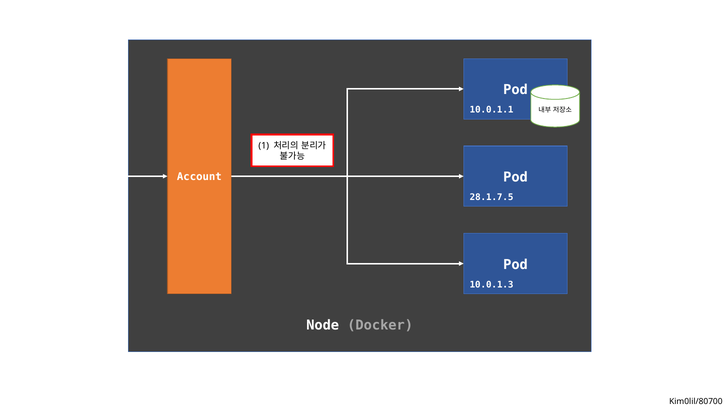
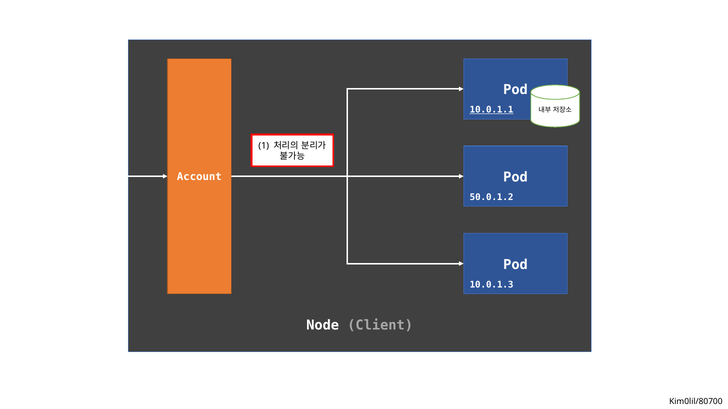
10.0.1.1 underline: none -> present (492, 110)
28.1.7.5: 28.1.7.5 -> 50.0.1.2 (492, 198)
Docker: Docker -> Client (380, 326)
